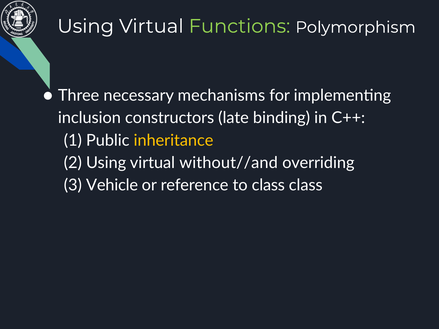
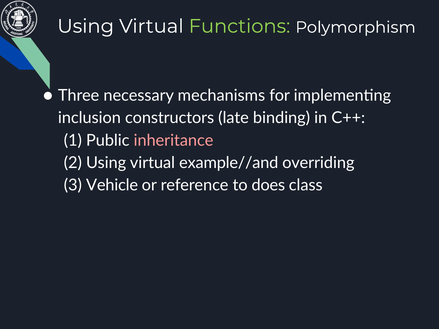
inheritance colour: yellow -> pink (174, 140)
without//and: without//and -> example//and (229, 163)
to class: class -> does (268, 185)
